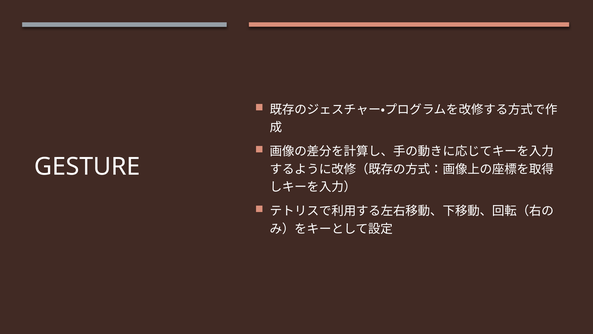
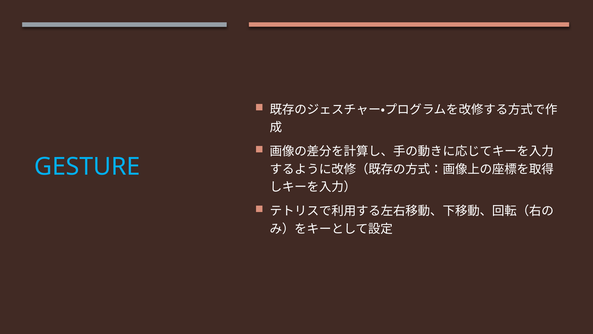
GESTURE colour: white -> light blue (87, 167)
